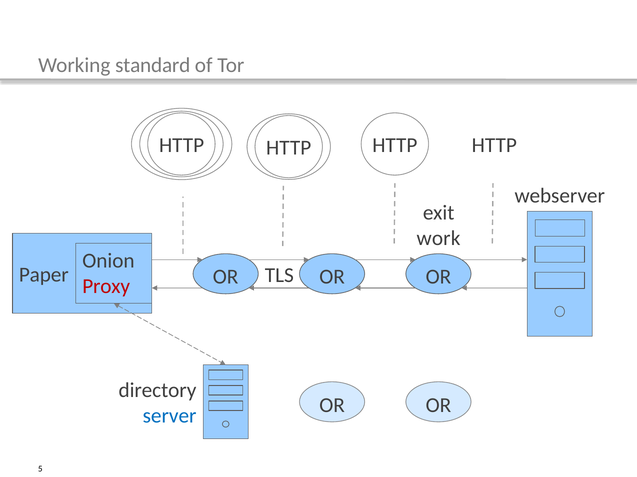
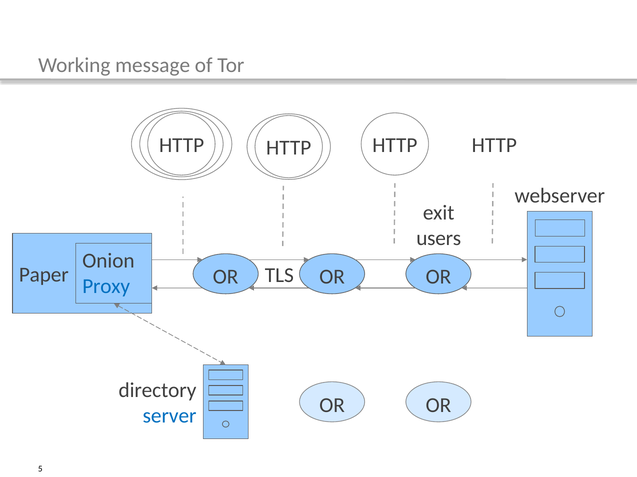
standard: standard -> message (153, 65)
work: work -> users (439, 239)
Proxy colour: red -> blue (106, 287)
